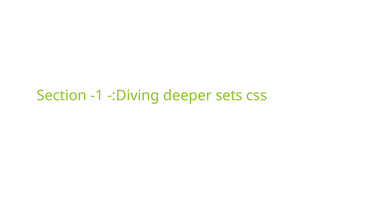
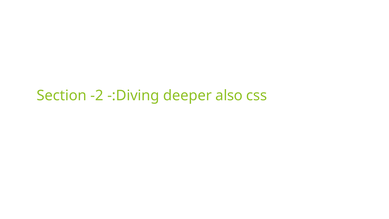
-1: -1 -> -2 (97, 95)
sets: sets -> also (229, 95)
